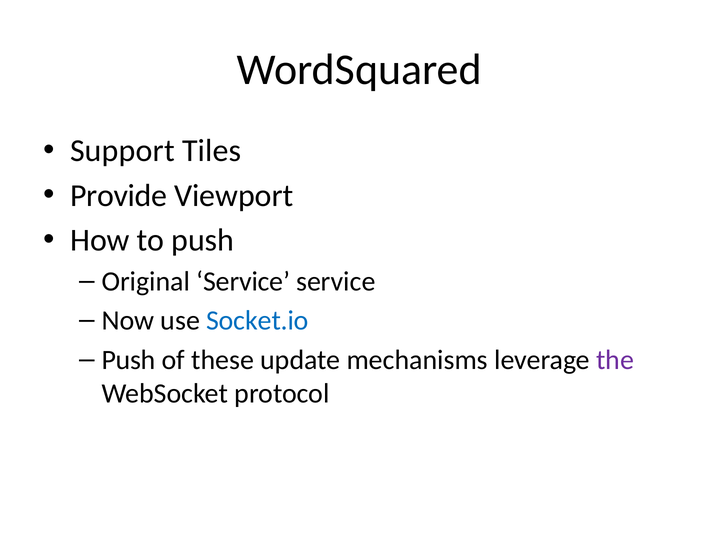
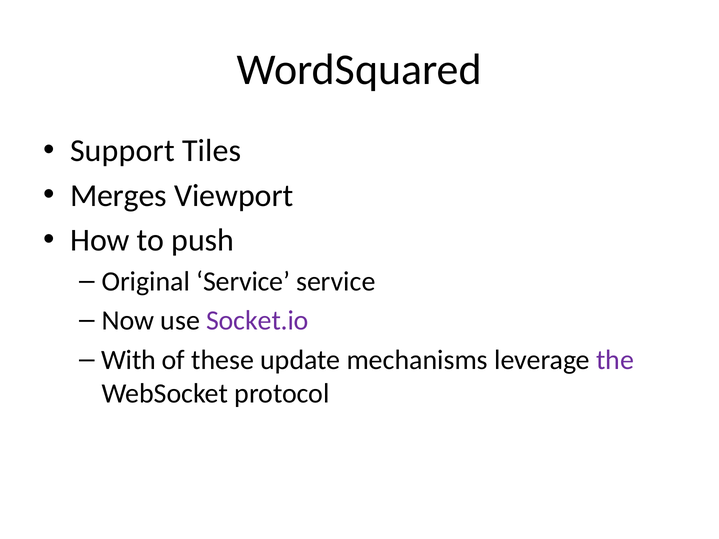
Provide: Provide -> Merges (119, 196)
Socket.io colour: blue -> purple (257, 321)
Push: Push -> With (129, 360)
